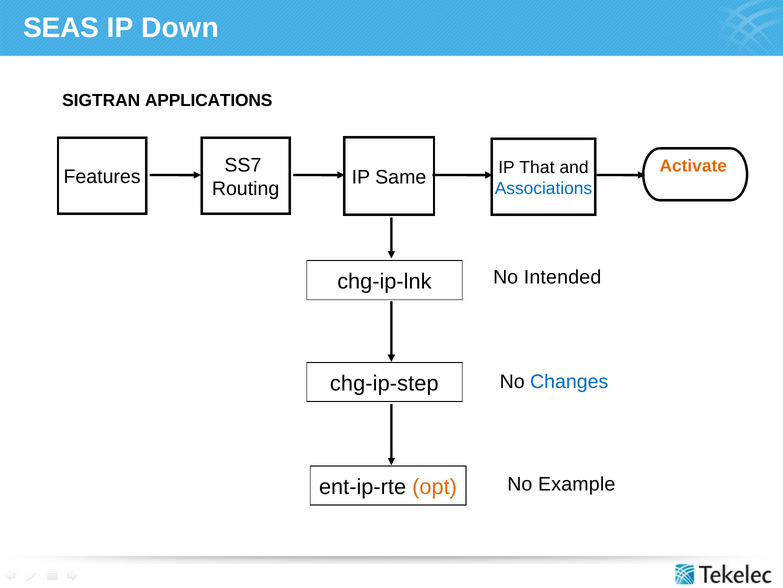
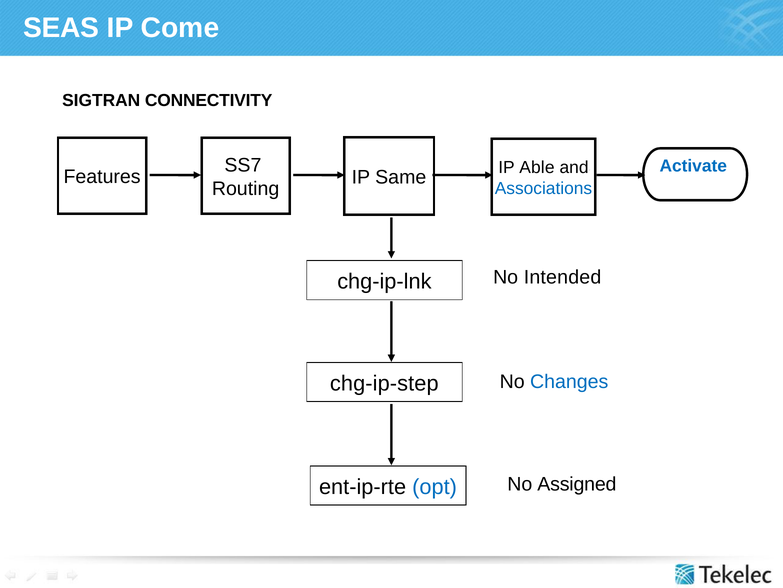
Down: Down -> Come (180, 28)
APPLICATIONS: APPLICATIONS -> CONNECTIVITY (209, 100)
Activate colour: orange -> blue (693, 166)
That: That -> Able (537, 167)
Example: Example -> Assigned (577, 483)
opt colour: orange -> blue (435, 486)
